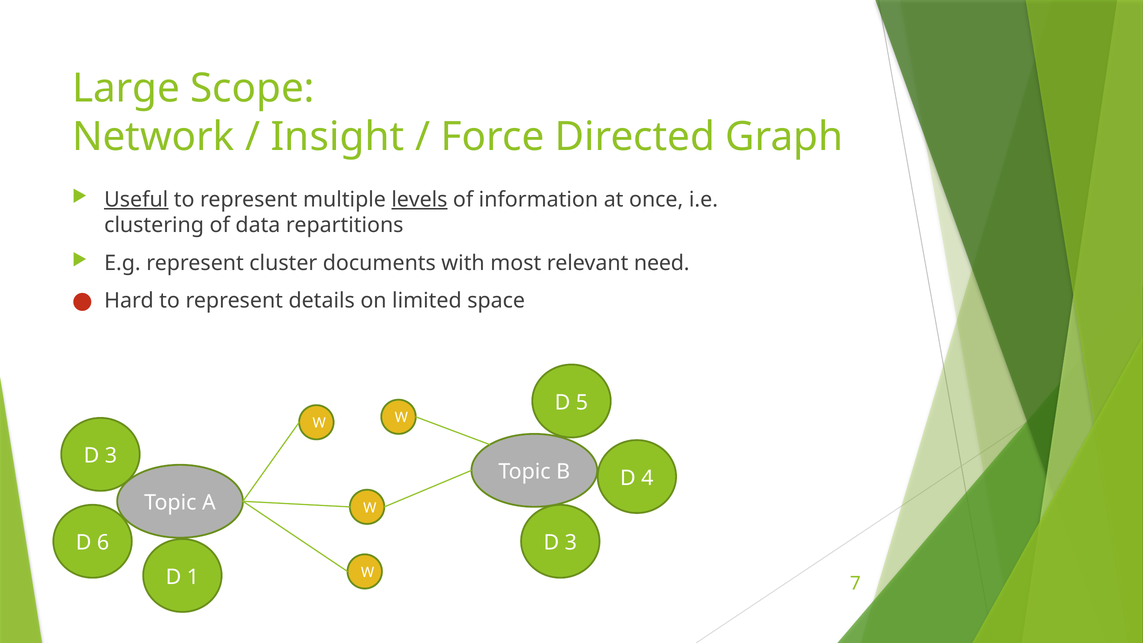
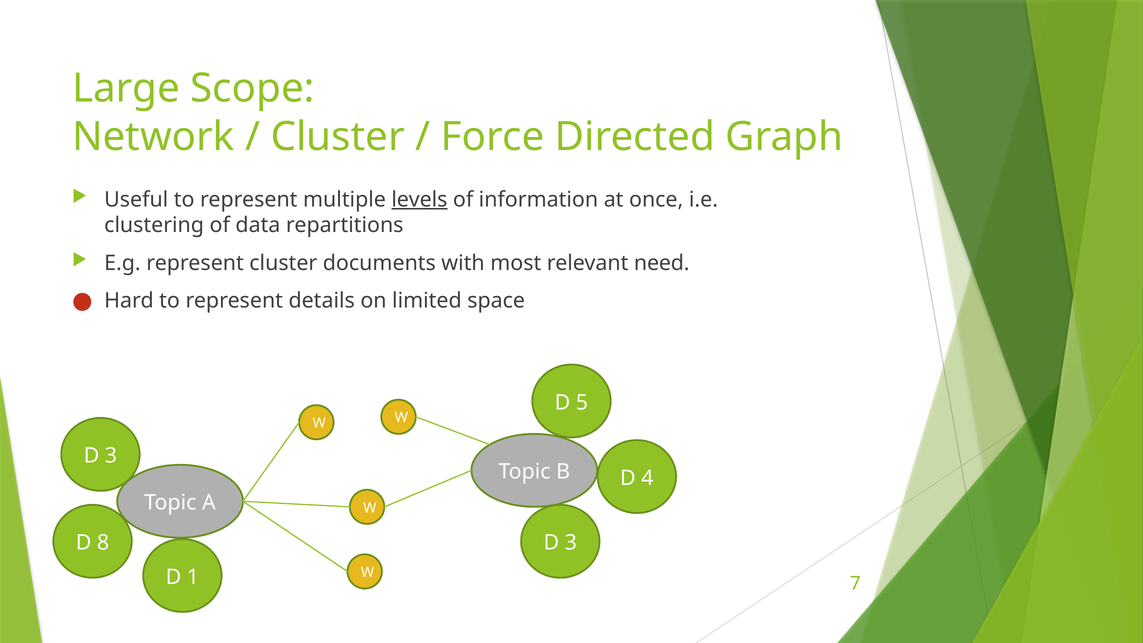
Insight: Insight -> Cluster (338, 137)
Useful underline: present -> none (136, 200)
6: 6 -> 8 (103, 543)
